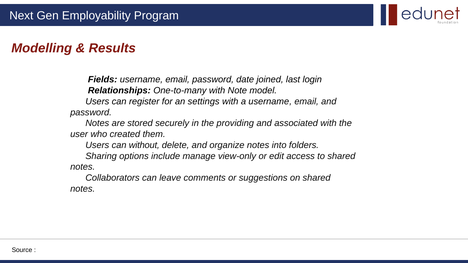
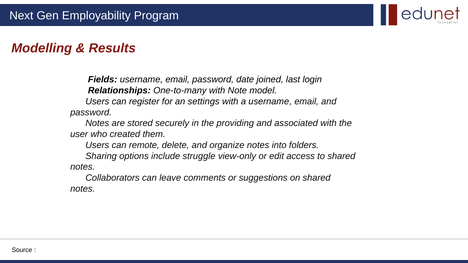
without: without -> remote (144, 145)
manage: manage -> struggle (199, 156)
